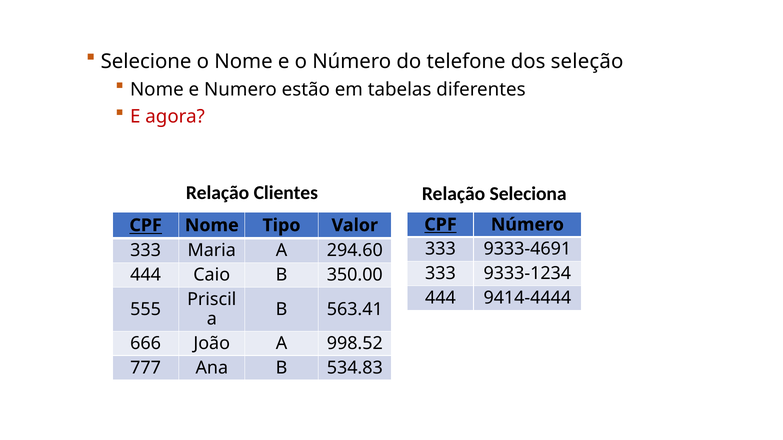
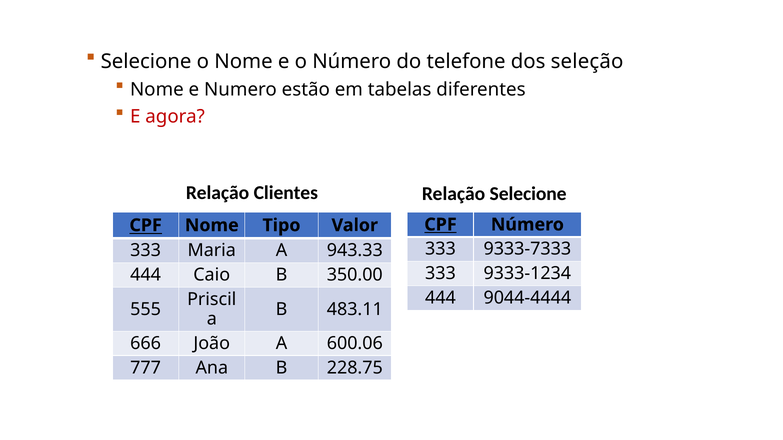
Relação Seleciona: Seleciona -> Selecione (528, 194)
9333-4691: 9333-4691 -> 9333-7333 (527, 249)
294.60: 294.60 -> 943.33 (355, 251)
9414-4444: 9414-4444 -> 9044-4444 (527, 298)
563.41: 563.41 -> 483.11 (355, 309)
998.52: 998.52 -> 600.06 (355, 344)
534.83: 534.83 -> 228.75 (355, 368)
